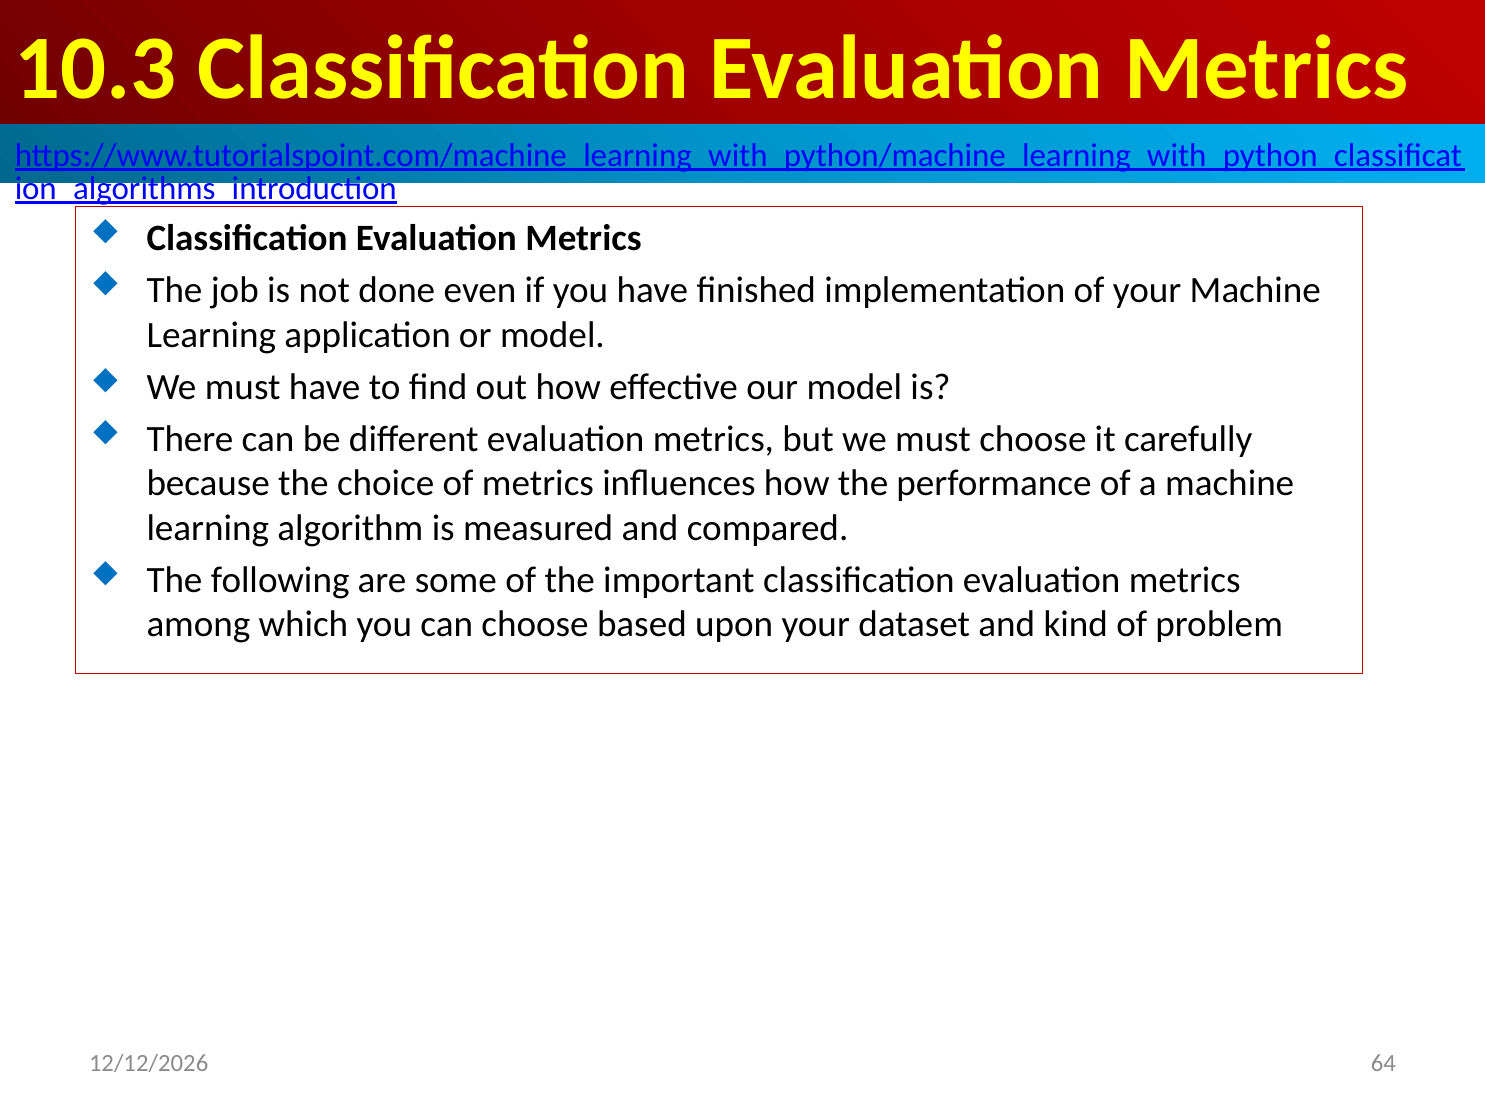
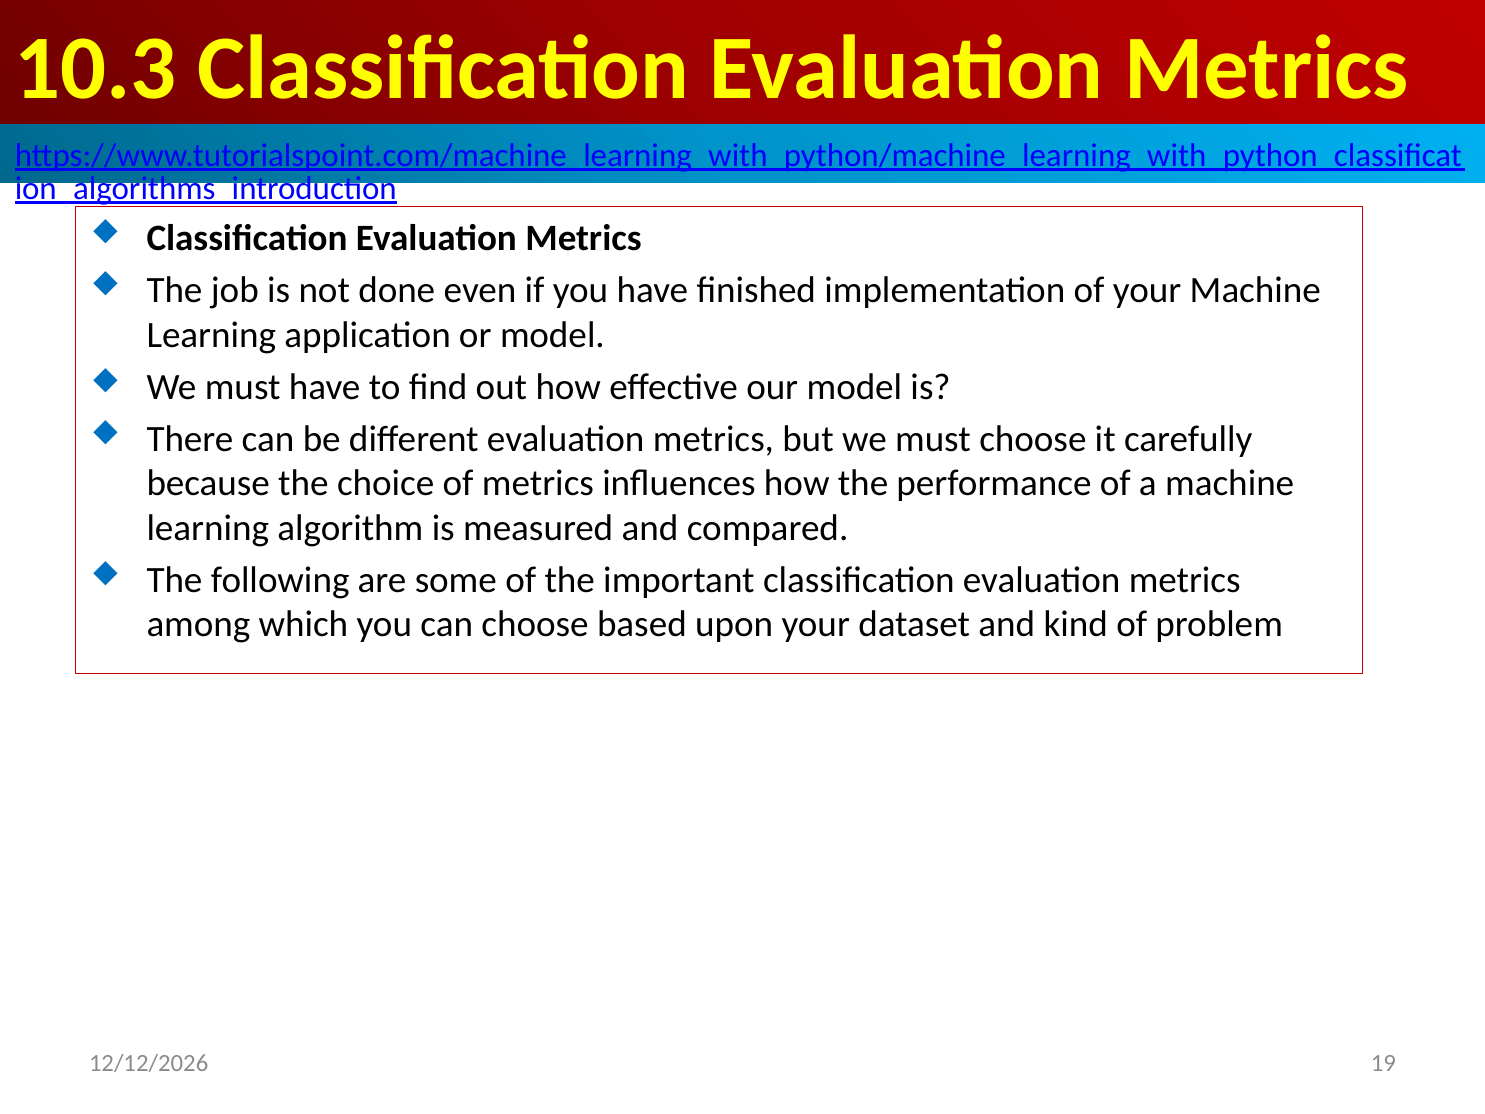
64: 64 -> 19 (1383, 1063)
